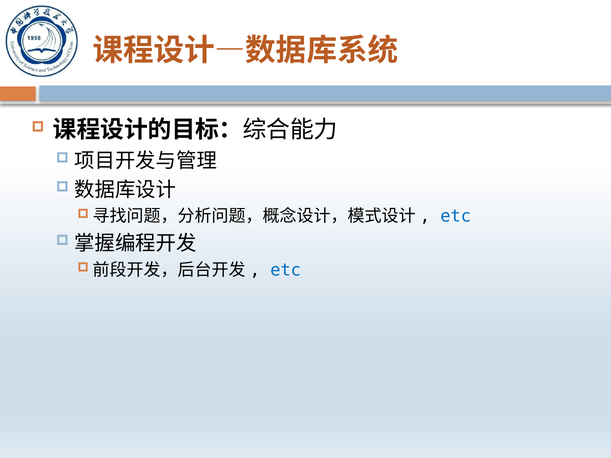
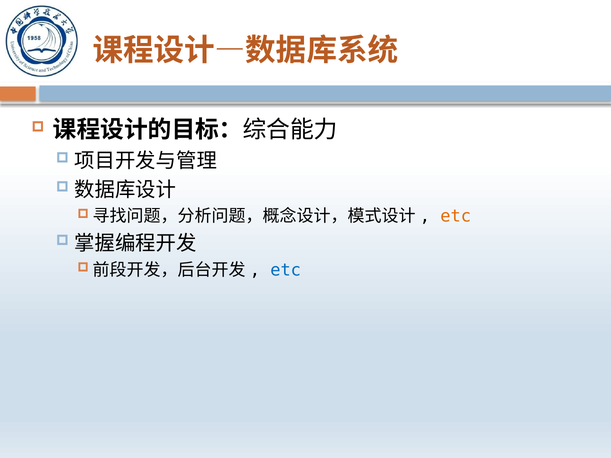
etc colour: blue -> orange (456, 216)
